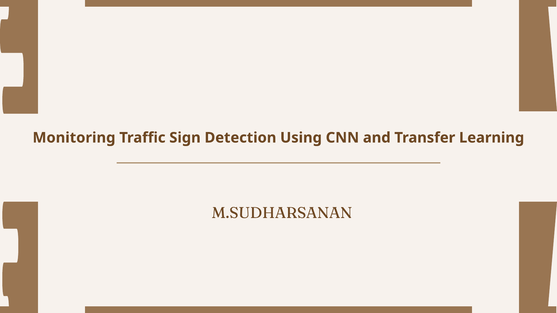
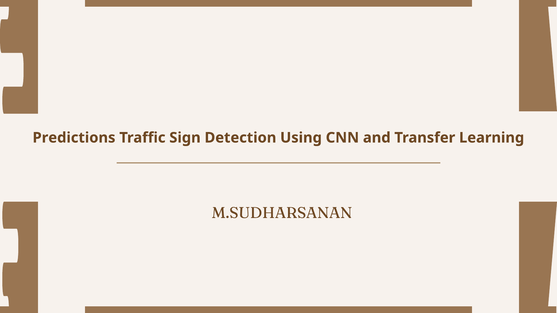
Monitoring: Monitoring -> Predictions (74, 138)
